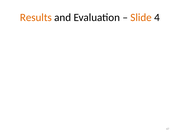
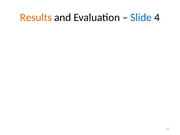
Slide colour: orange -> blue (141, 17)
